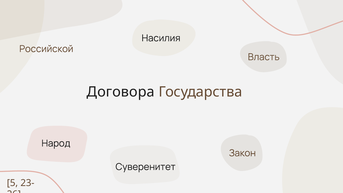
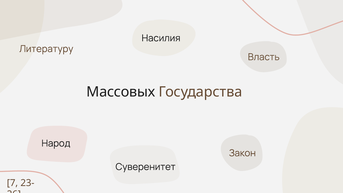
Российской: Российской -> Литературу (46, 49)
Договора: Договора -> Массовых (121, 92)
5: 5 -> 7 (12, 183)
